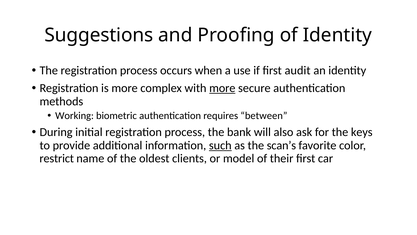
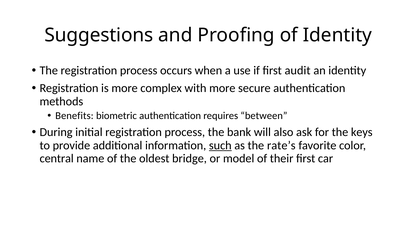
more underline: present -> none (222, 88)
Working: Working -> Benefits (74, 116)
scan’s: scan’s -> rate’s (281, 145)
restrict: restrict -> central (57, 158)
clients: clients -> bridge (190, 158)
